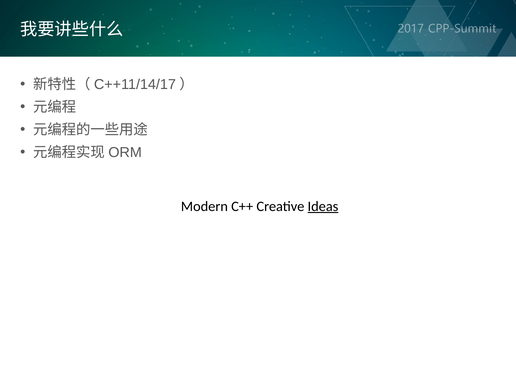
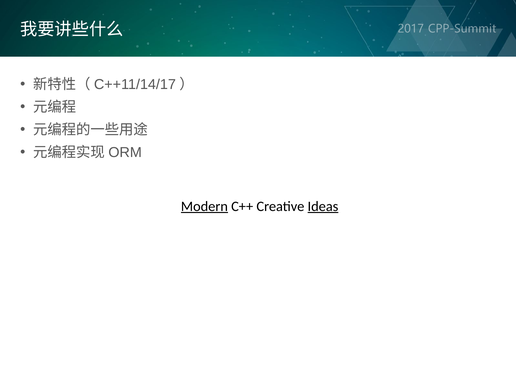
Modern underline: none -> present (204, 206)
